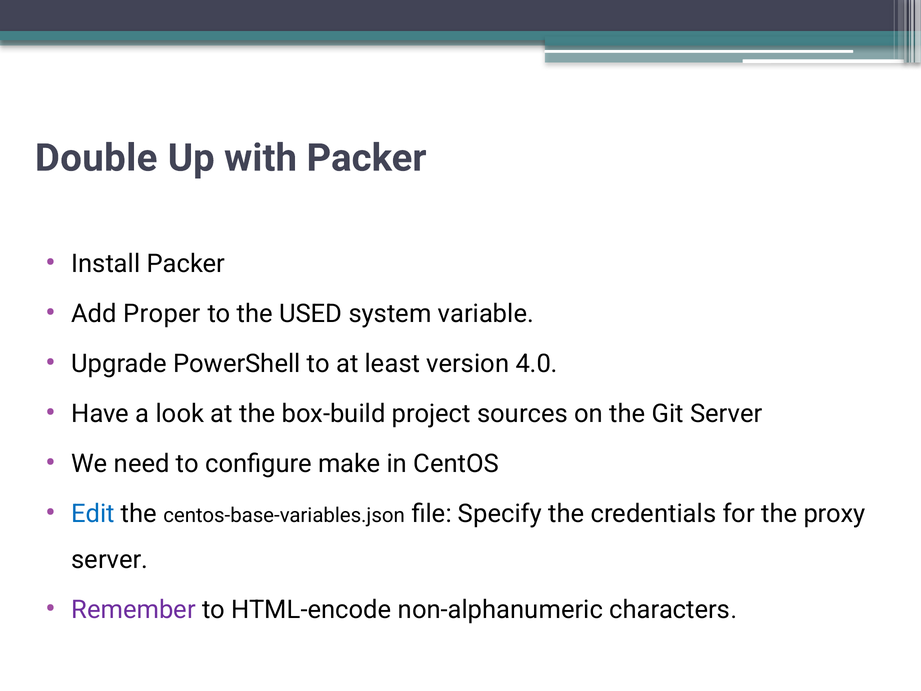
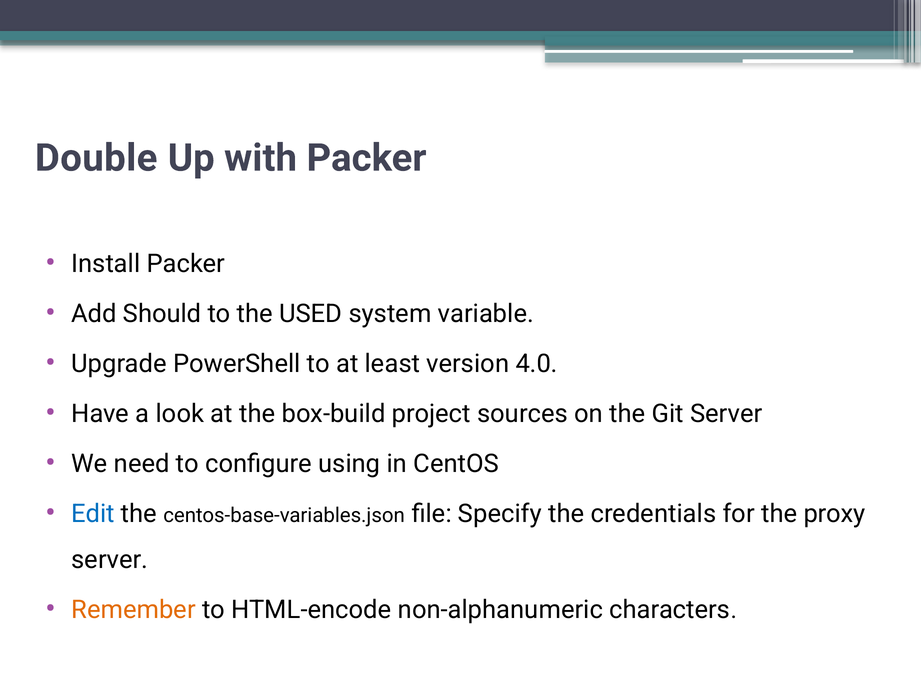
Proper: Proper -> Should (162, 314)
make: make -> using (349, 464)
Remember colour: purple -> orange (133, 610)
